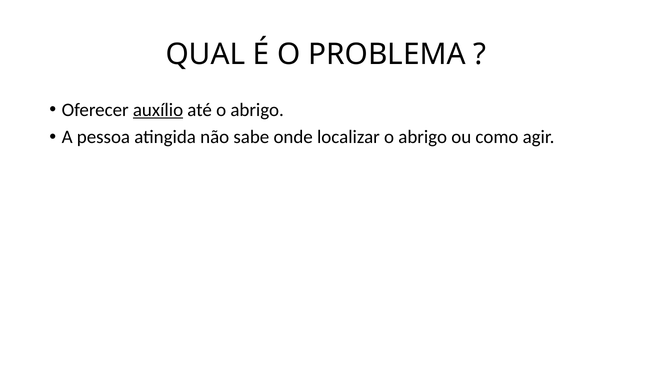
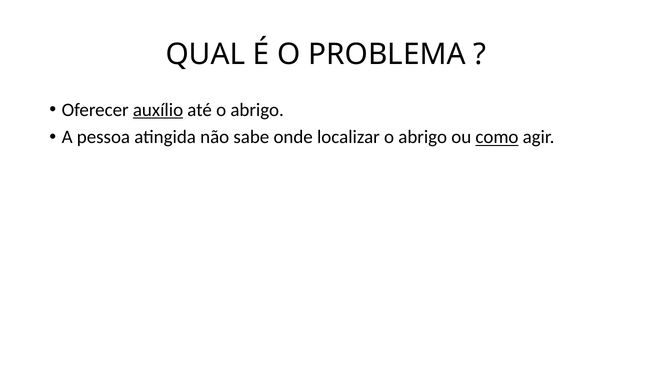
como underline: none -> present (497, 137)
